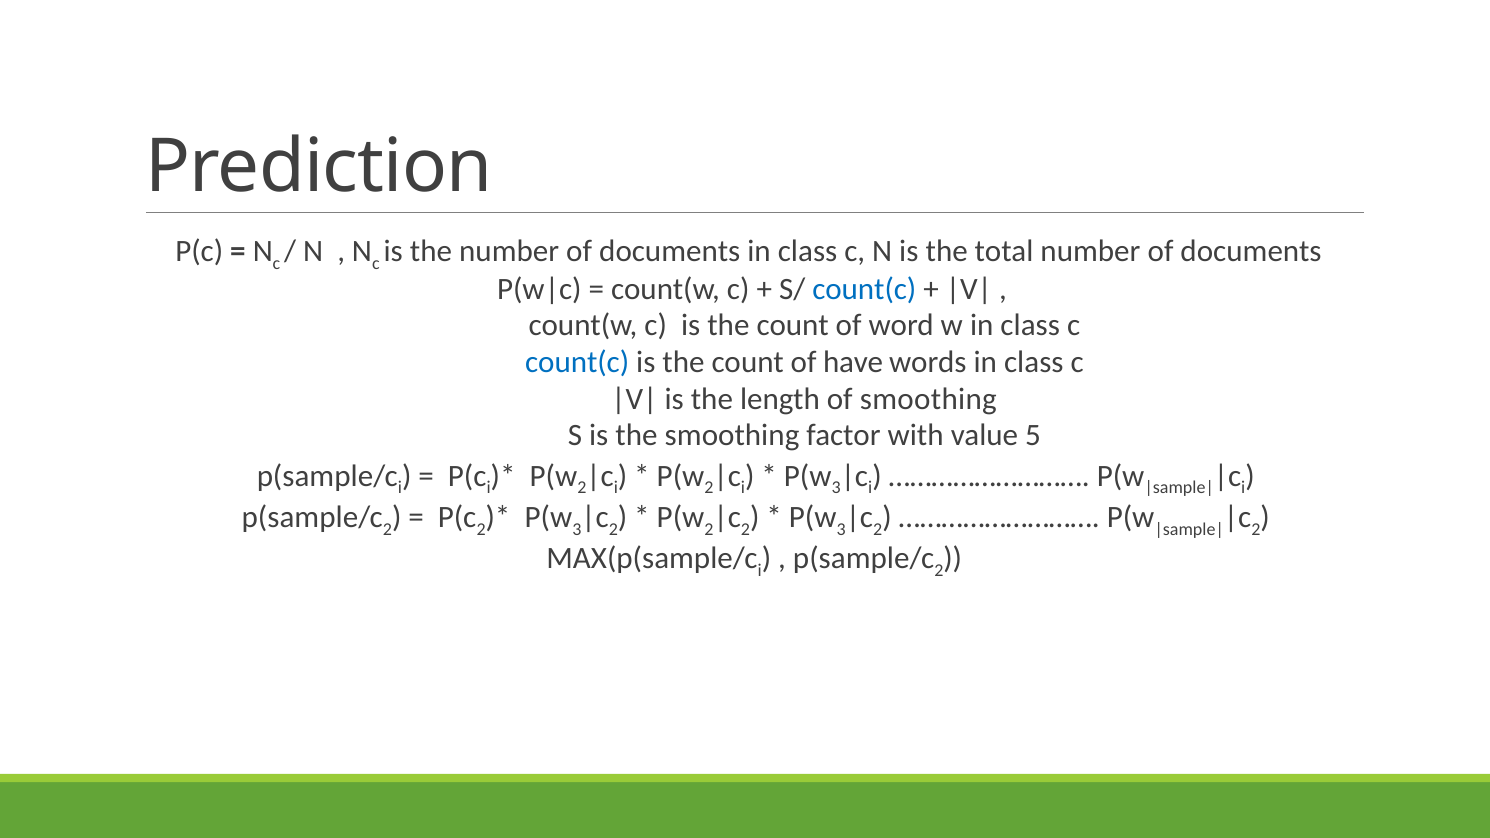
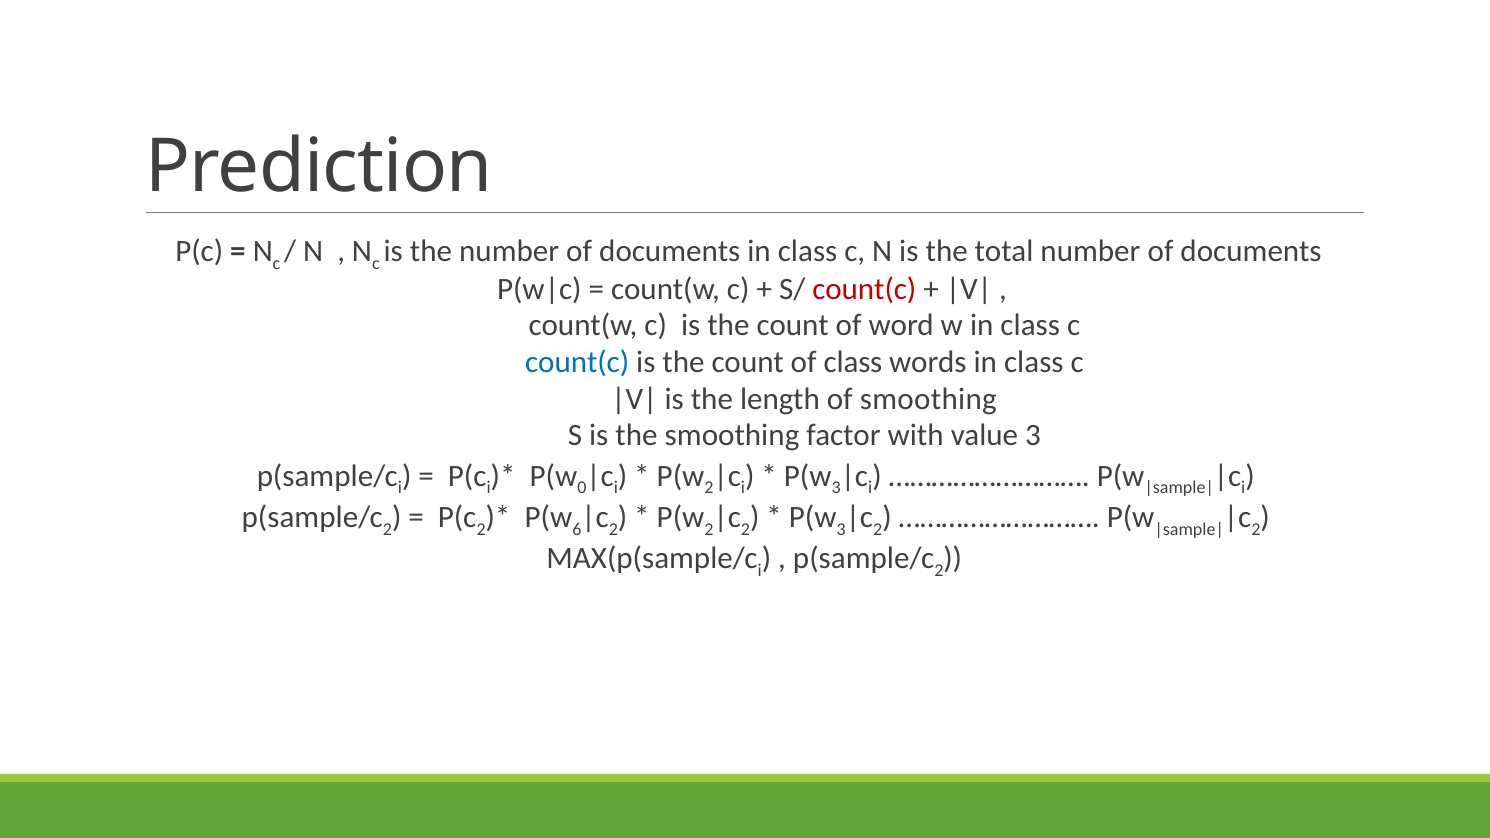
count(c colour: blue -> red (864, 289)
of have: have -> class (853, 362)
value 5: 5 -> 3 (1033, 436)
2: 2 -> 0 (582, 488)
3: 3 -> 6 (577, 529)
